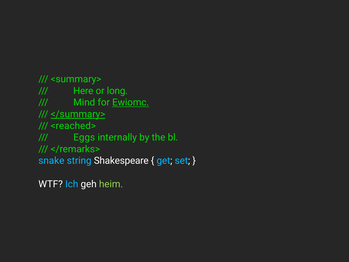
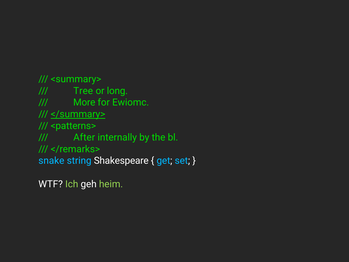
Here: Here -> Tree (83, 91)
Mind: Mind -> More (84, 102)
Ewiomc underline: present -> none (131, 102)
<reached>: <reached> -> <patterns> (73, 126)
Eggs: Eggs -> After (84, 137)
Ich colour: light blue -> light green (72, 184)
